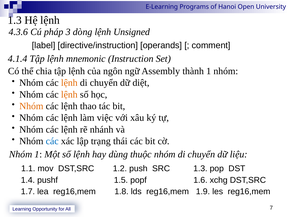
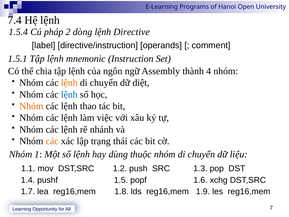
1.3: 1.3 -> 7.4 (15, 20)
4.3.6: 4.3.6 -> 1.5.4 (18, 32)
3: 3 -> 2 (68, 32)
Unsigned: Unsigned -> Directive (132, 32)
4.1.4: 4.1.4 -> 1.5.1 (18, 59)
thành 1: 1 -> 4 (209, 71)
lệnh colour: orange -> blue (69, 94)
các colour: blue -> orange (52, 141)
